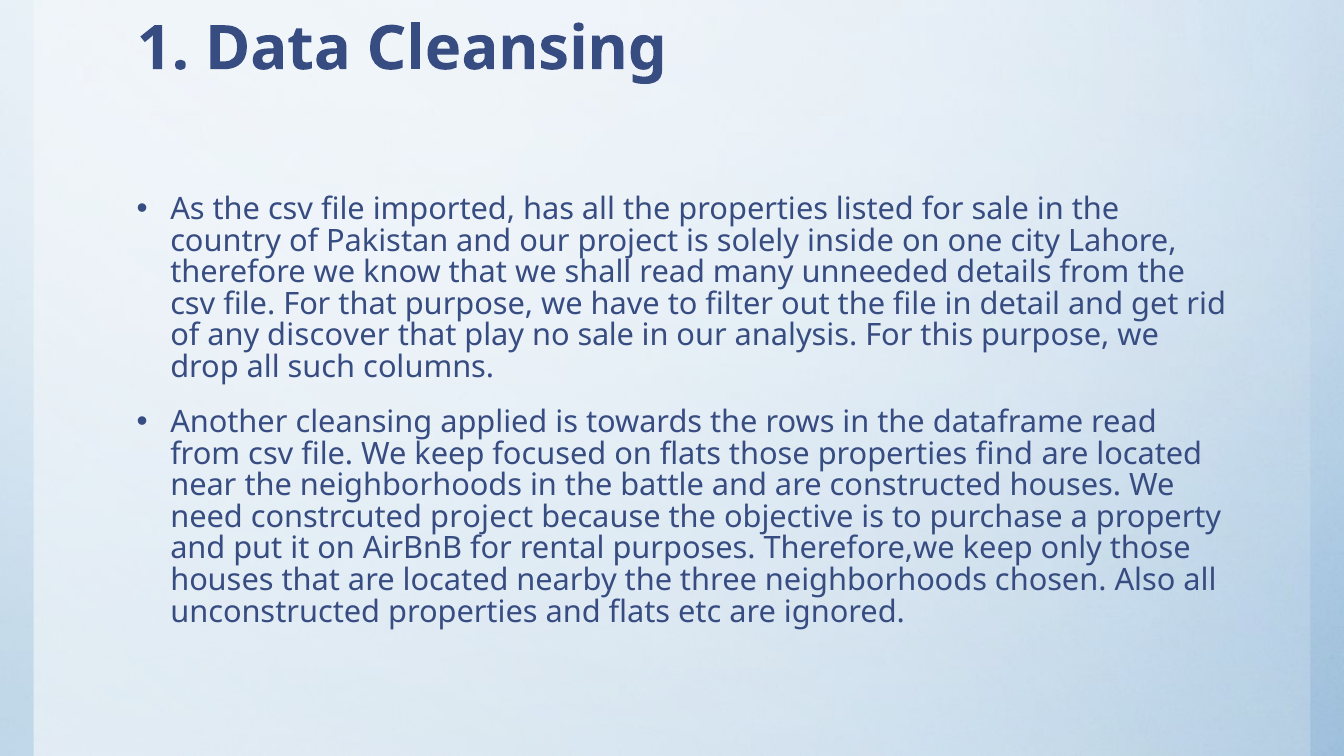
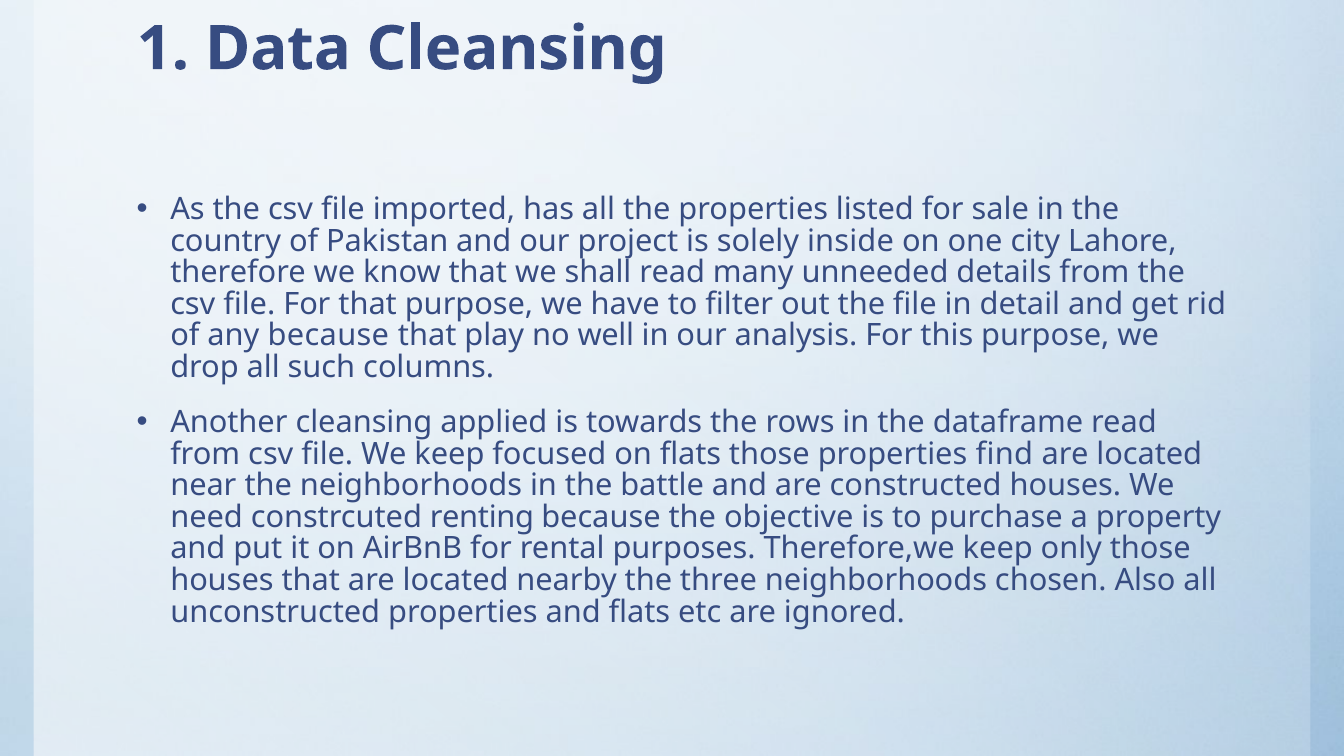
any discover: discover -> because (328, 336)
no sale: sale -> well (606, 336)
constrcuted project: project -> renting (482, 517)
